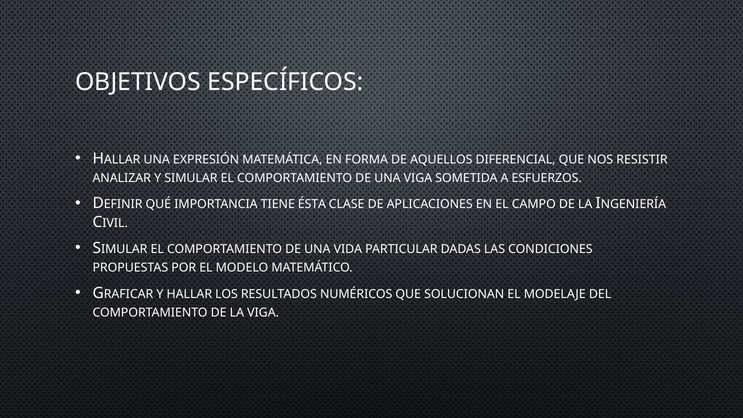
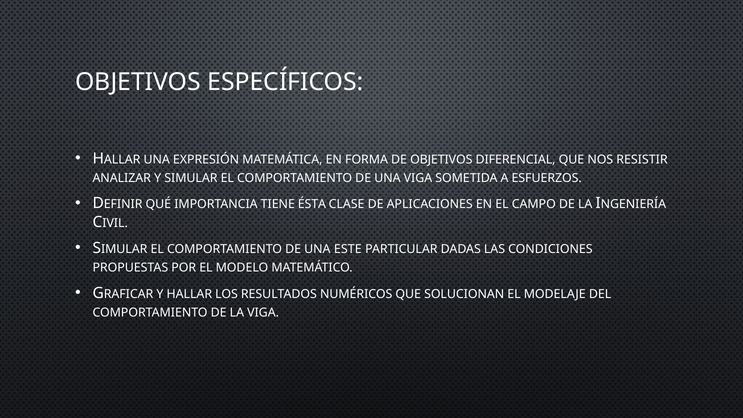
DE AQUELLOS: AQUELLOS -> OBJETIVOS (441, 159)
VIDA: VIDA -> ESTE (348, 249)
